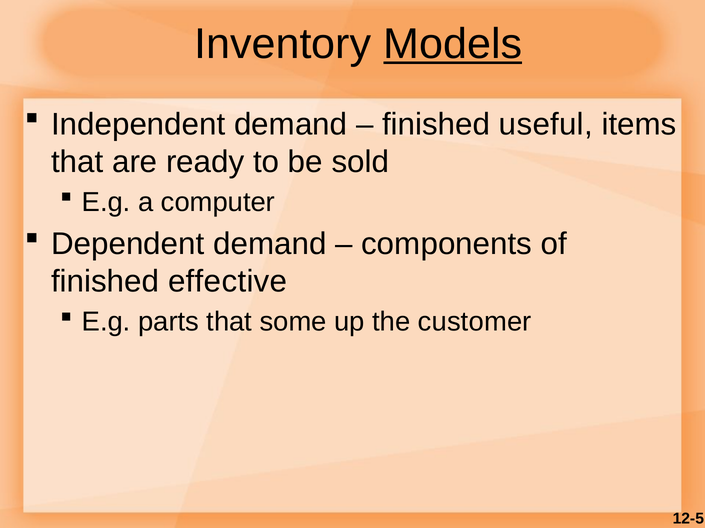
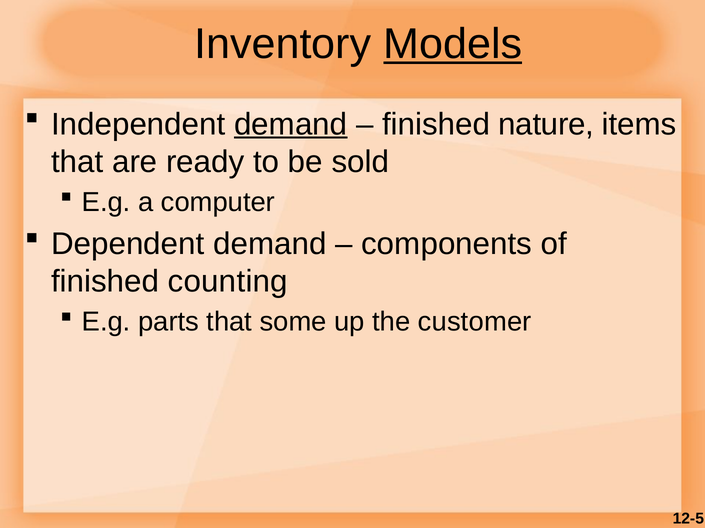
demand underline: none -> present (291, 124)
useful: useful -> nature (546, 124)
effective: effective -> counting (228, 282)
